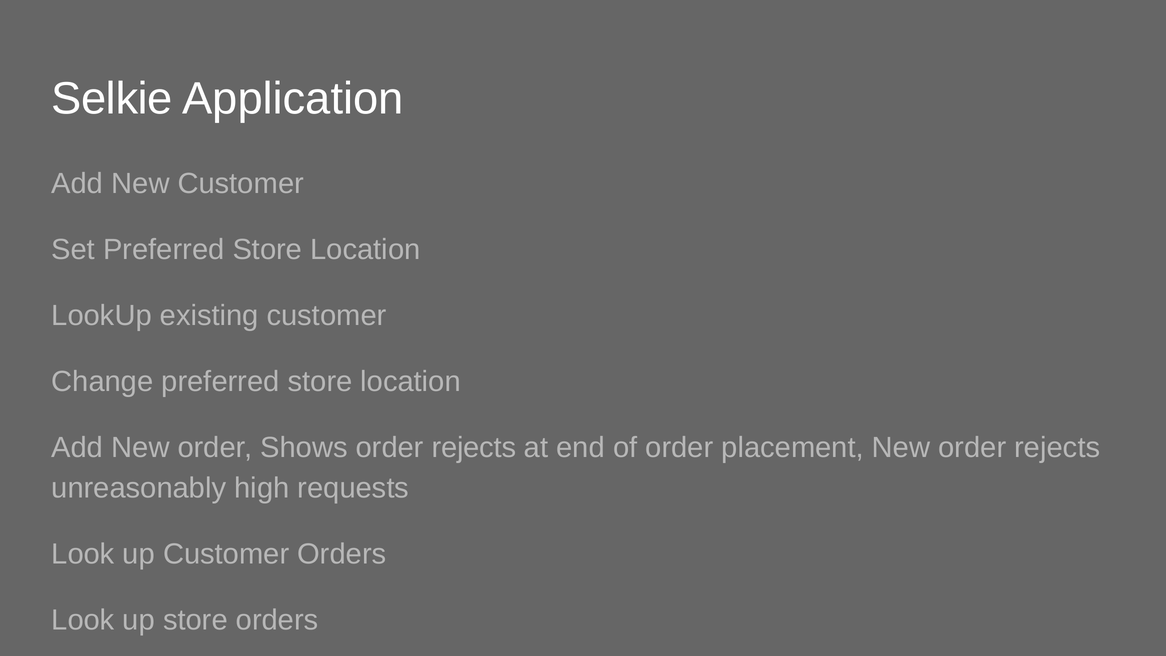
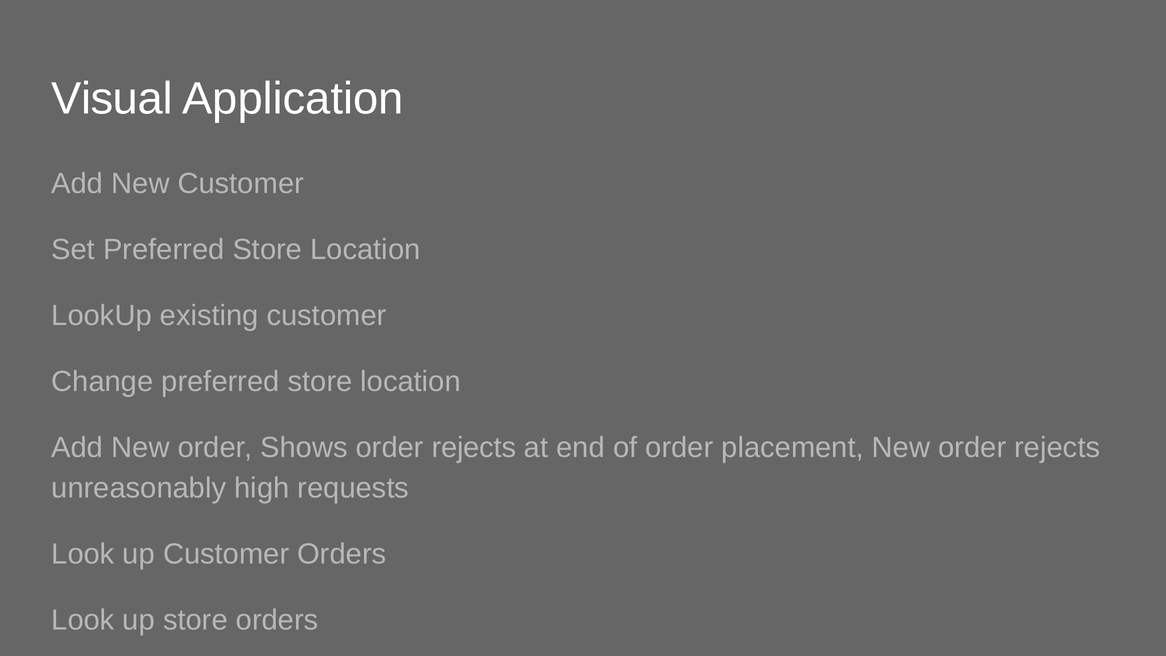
Selkie: Selkie -> Visual (112, 99)
